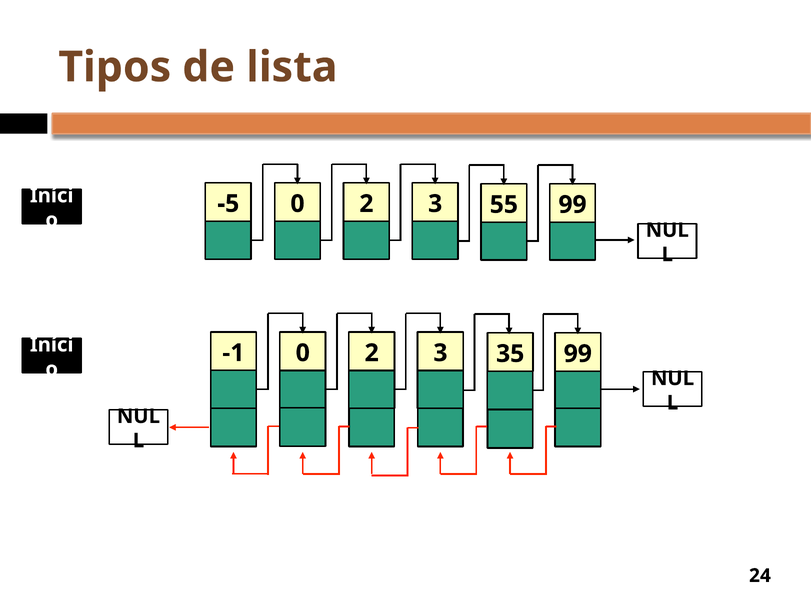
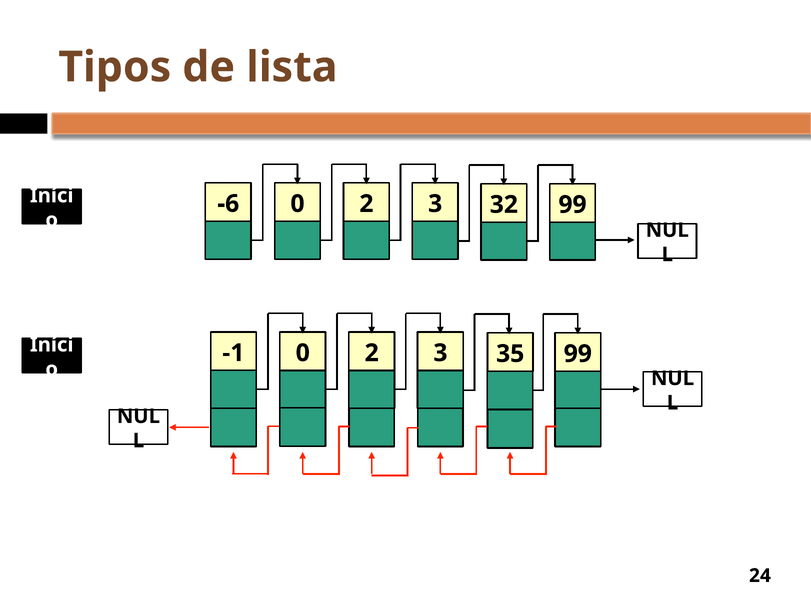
-5: -5 -> -6 (228, 204)
55: 55 -> 32 (504, 205)
